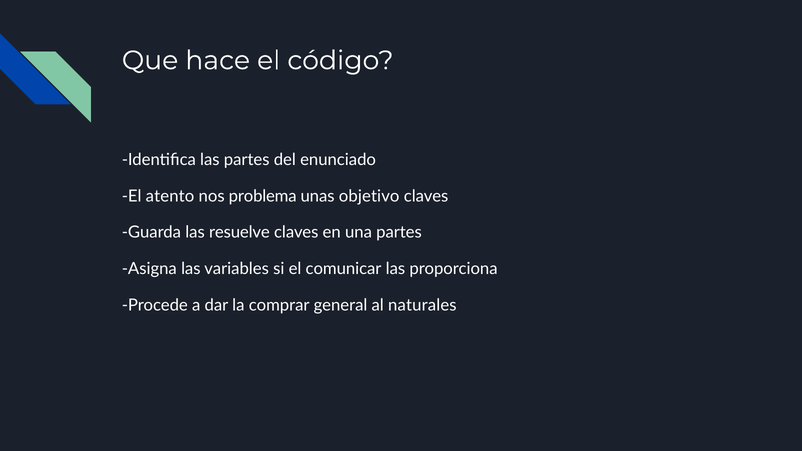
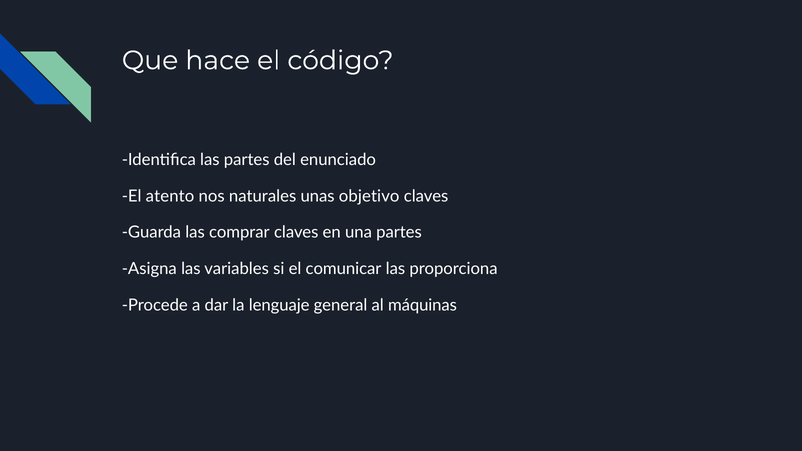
problema: problema -> naturales (263, 196)
resuelve: resuelve -> comprar (239, 232)
comprar: comprar -> lenguaje (279, 305)
naturales: naturales -> máquinas (422, 305)
